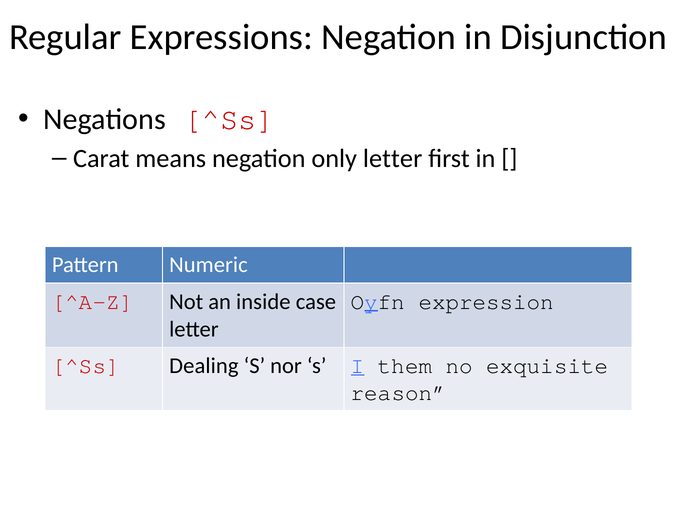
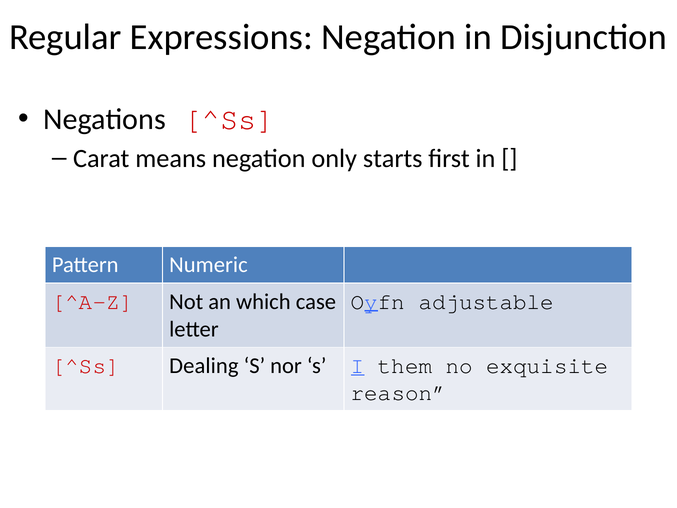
only letter: letter -> starts (393, 158)
inside: inside -> which (263, 301)
expression: expression -> adjustable (486, 301)
